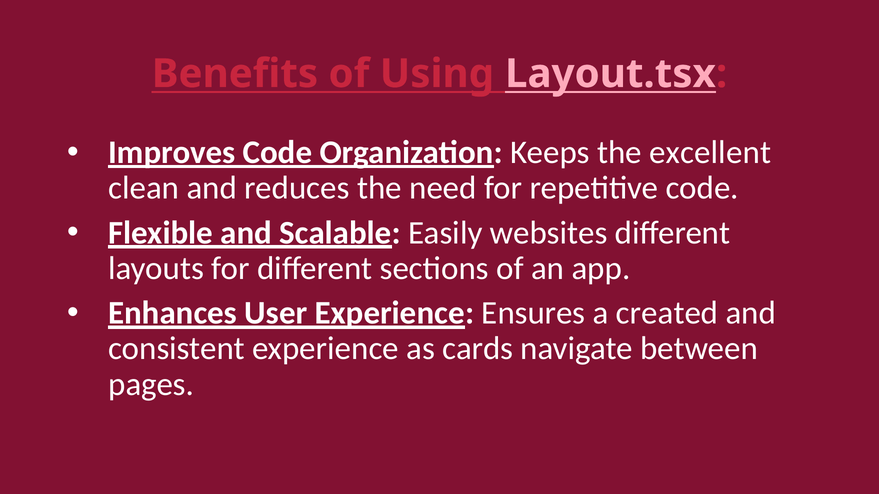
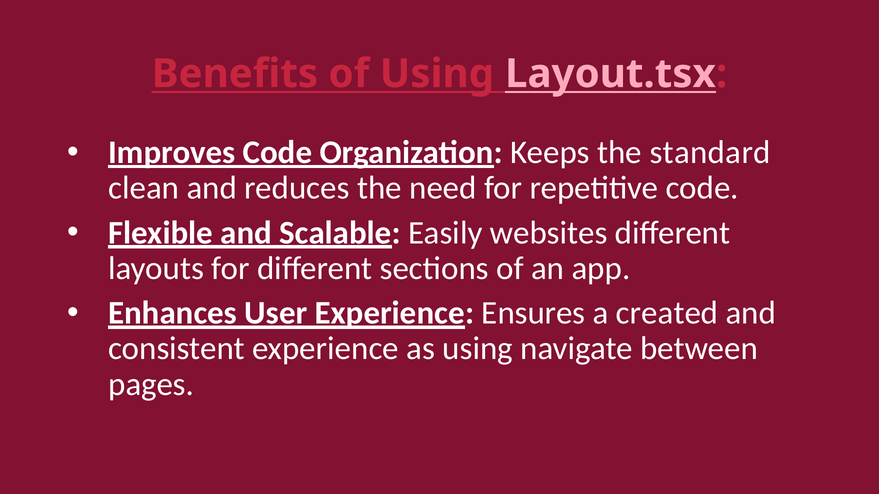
excellent: excellent -> standard (710, 153)
as cards: cards -> using (478, 349)
